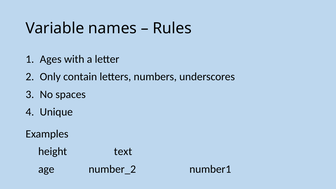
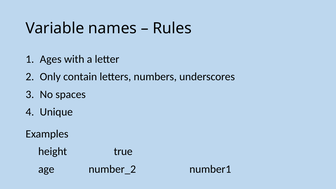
text: text -> true (123, 151)
